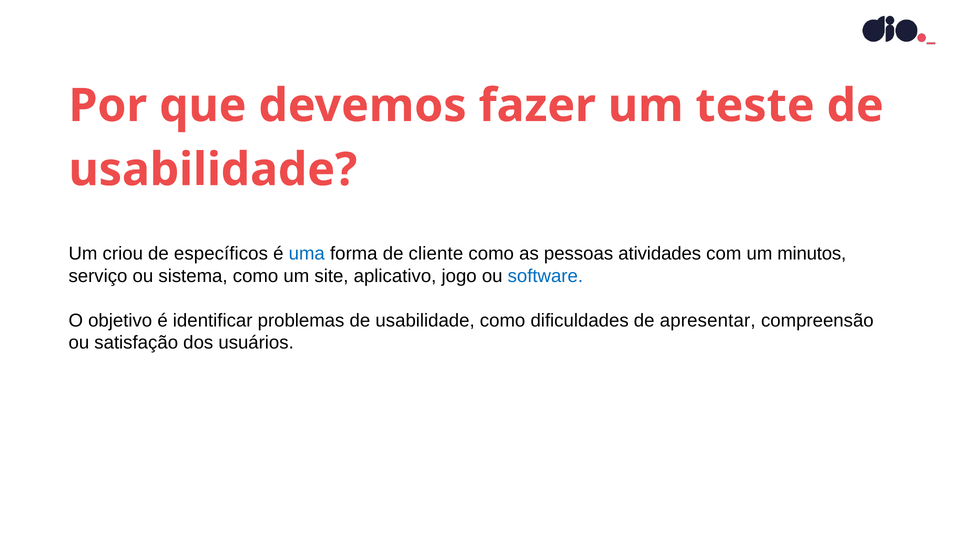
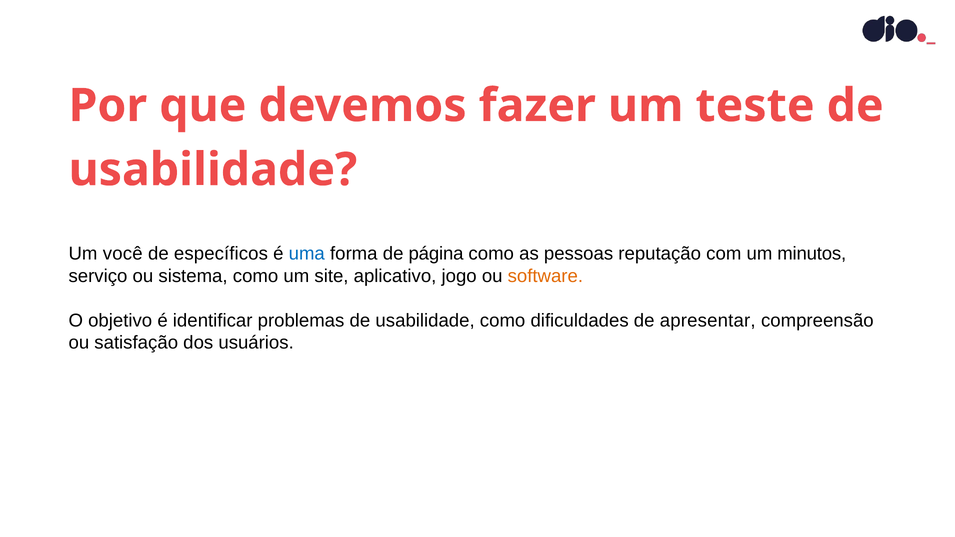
criou: criou -> você (123, 254)
cliente: cliente -> página (436, 254)
atividades: atividades -> reputação (660, 254)
software colour: blue -> orange (545, 276)
